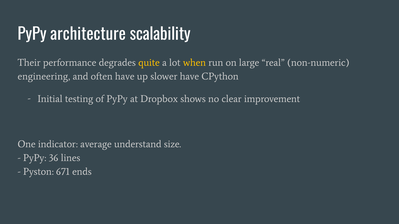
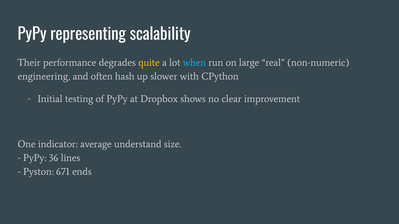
architecture: architecture -> representing (88, 35)
when colour: yellow -> light blue (194, 63)
often have: have -> hash (125, 77)
slower have: have -> with (189, 77)
